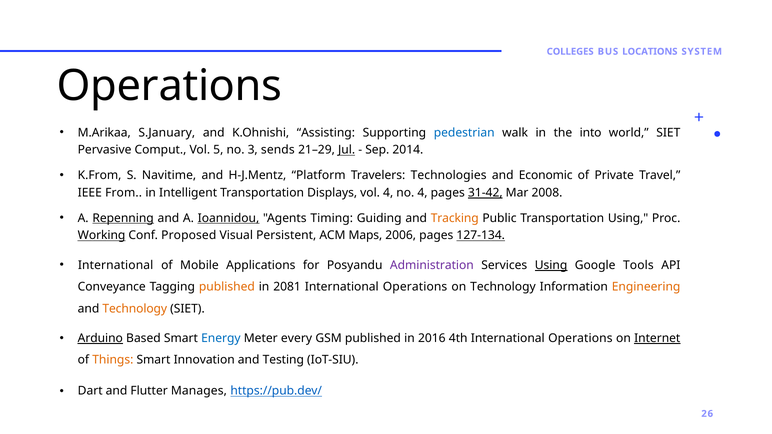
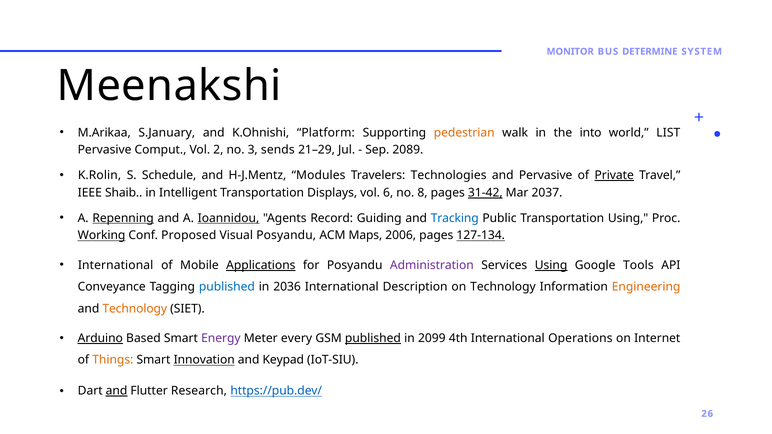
COLLEGES: COLLEGES -> MONITOR (570, 52)
LOCATIONS: LOCATIONS -> DETERMINE (650, 52)
Operations: Operations -> Meenakshi (169, 86)
Assisting: Assisting -> Platform (326, 133)
pedestrian colour: blue -> orange (464, 133)
world SIET: SIET -> LIST (668, 133)
5: 5 -> 2 (218, 150)
Jul underline: present -> none (347, 150)
2014: 2014 -> 2089 (408, 150)
K.From: K.From -> K.Rolin (100, 175)
Navitime: Navitime -> Schedule (169, 175)
Platform: Platform -> Modules (319, 175)
and Economic: Economic -> Pervasive (546, 175)
Private underline: none -> present (614, 175)
From: From -> Shaib (124, 193)
vol 4: 4 -> 6 (388, 193)
no 4: 4 -> 8 (422, 193)
2008: 2008 -> 2037 (547, 193)
Timing: Timing -> Record (332, 218)
Tracking colour: orange -> blue (455, 218)
Visual Persistent: Persistent -> Posyandu (286, 236)
Applications underline: none -> present (261, 265)
published colour: orange -> blue (227, 287)
2081: 2081 -> 2036 (287, 287)
Operations: Operations -> Description (415, 287)
Energy colour: blue -> purple (221, 339)
published underline: none -> present (373, 339)
2016: 2016 -> 2099 (432, 339)
Internet underline: present -> none (657, 339)
Innovation underline: none -> present (204, 360)
Testing: Testing -> Keypad (283, 360)
and underline: none -> present (117, 391)
Manages: Manages -> Research (199, 391)
